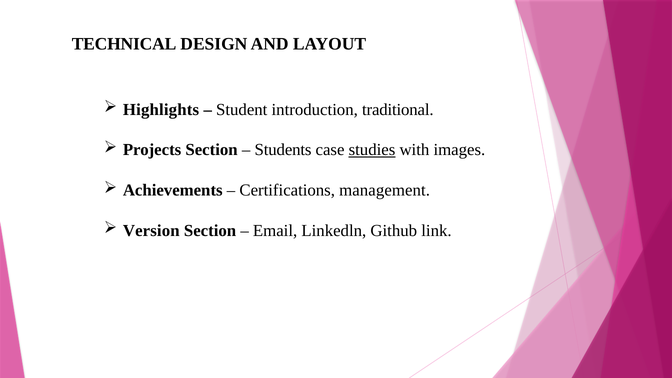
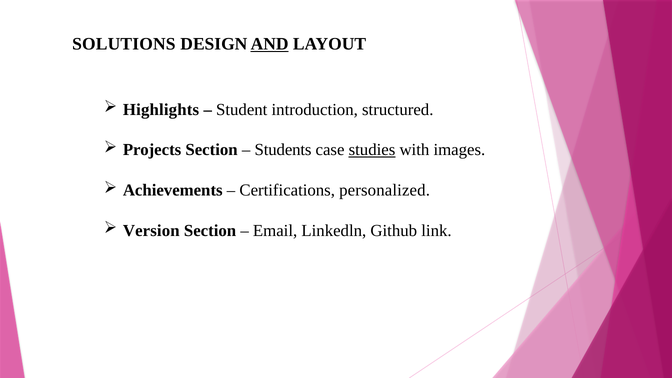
TECHNICAL: TECHNICAL -> SOLUTIONS (124, 44)
AND underline: none -> present (270, 44)
traditional: traditional -> structured (398, 110)
management: management -> personalized (385, 190)
